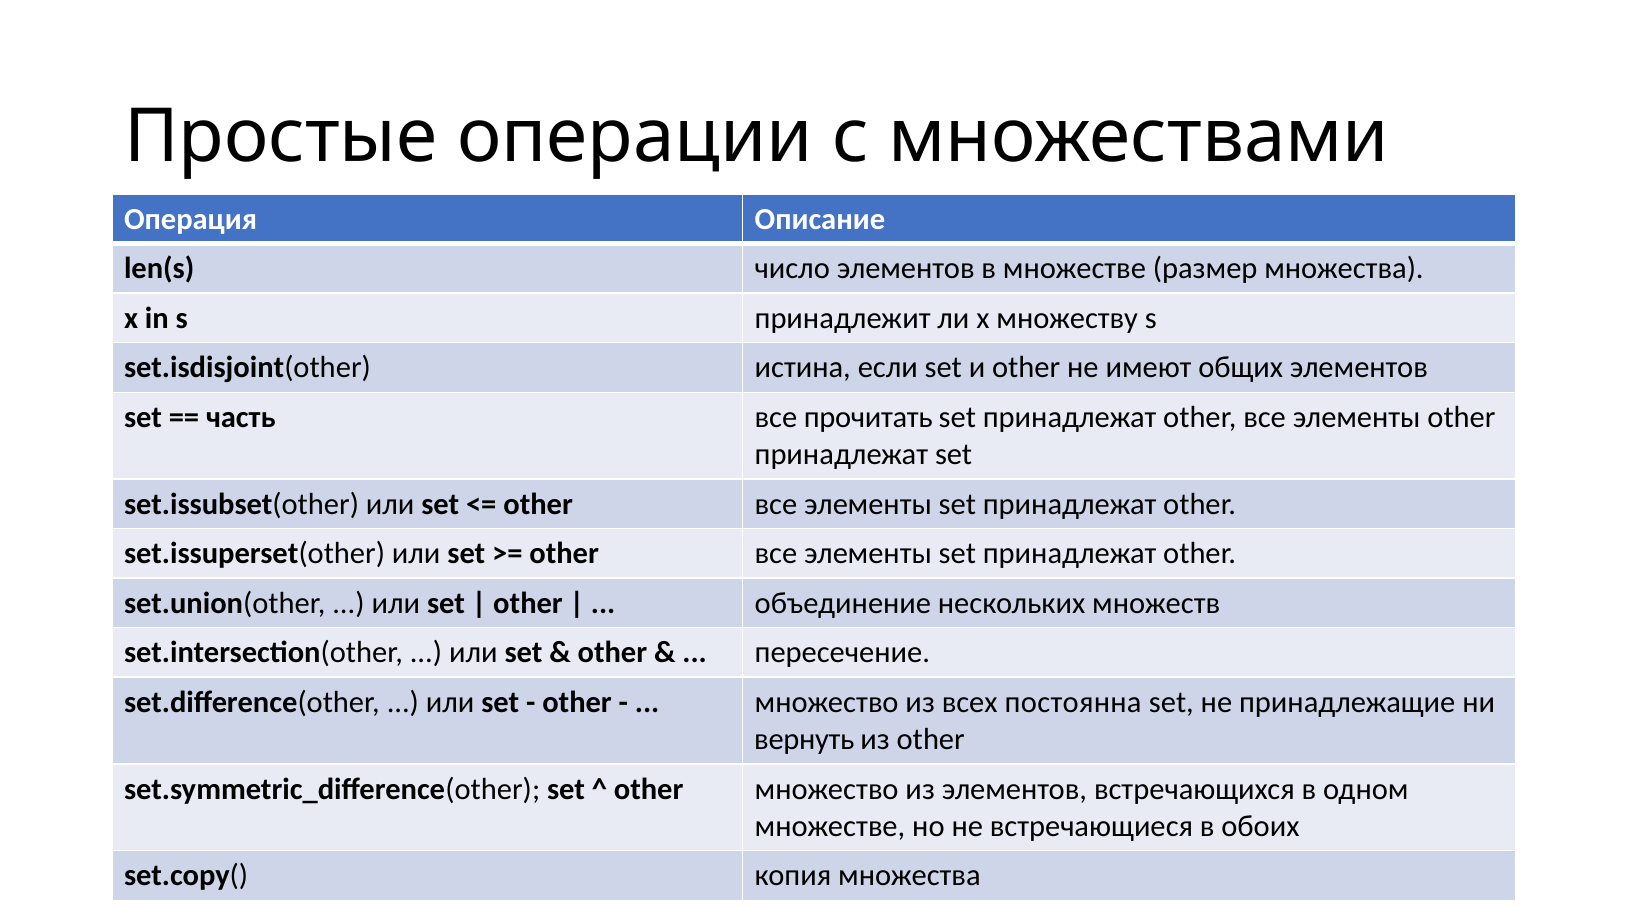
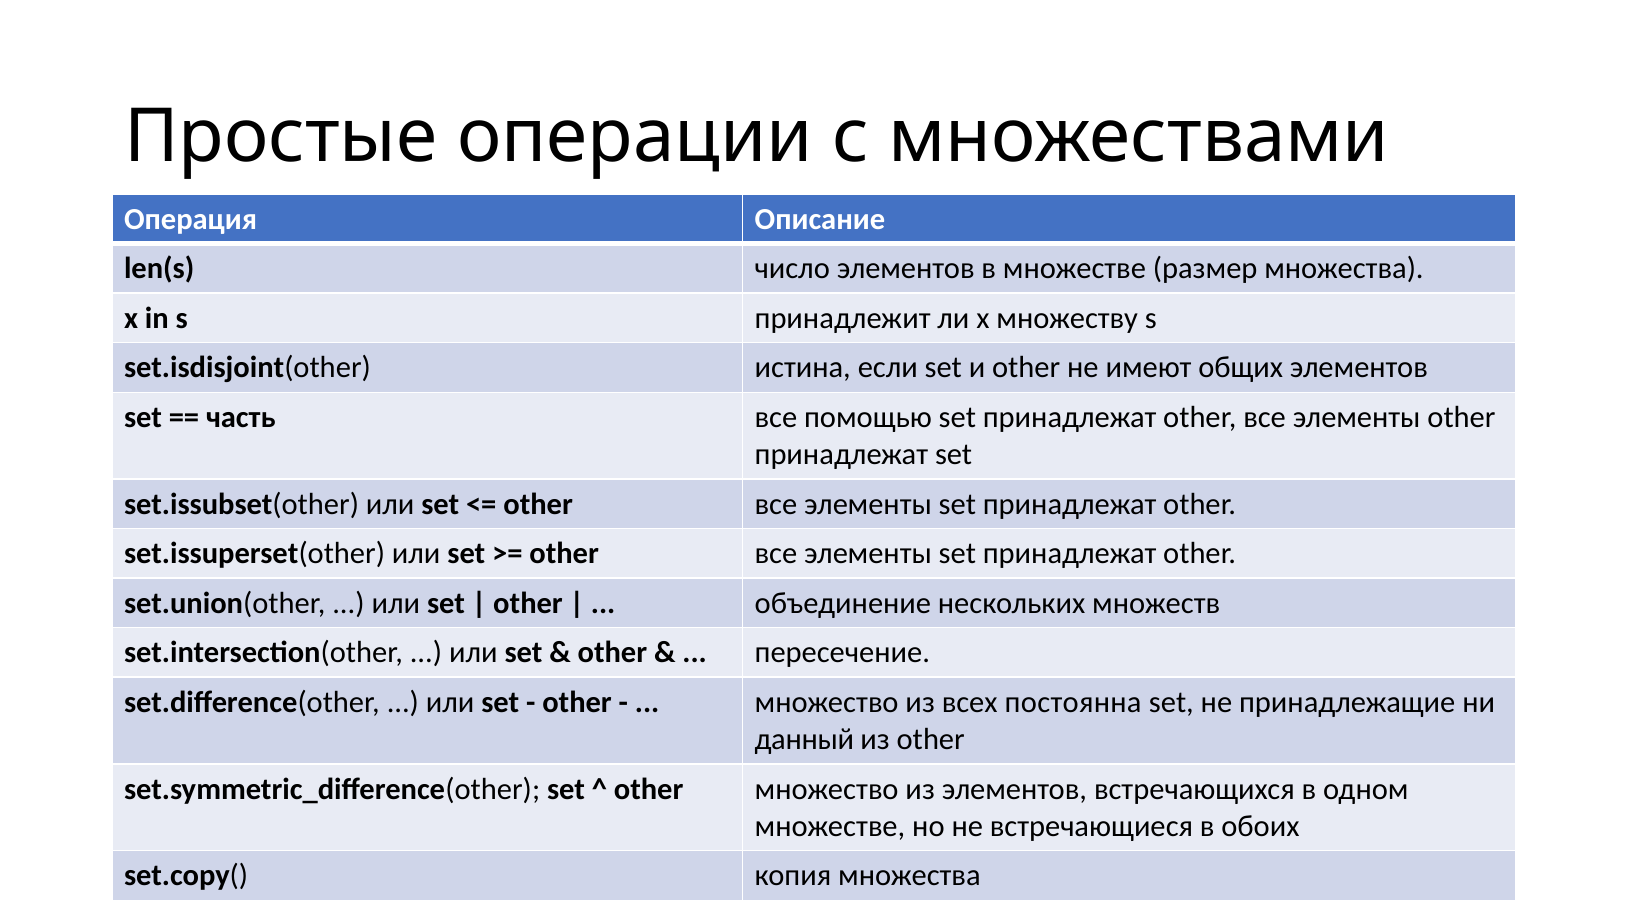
прочитать: прочитать -> помощью (868, 417)
вернуть: вернуть -> данный (804, 739)
